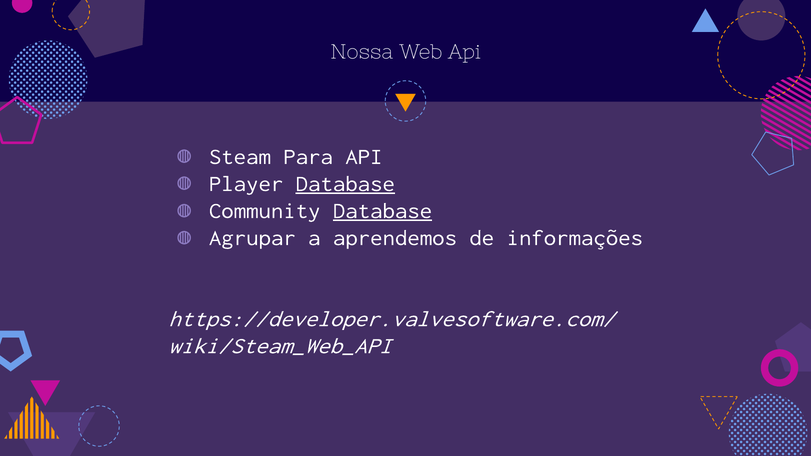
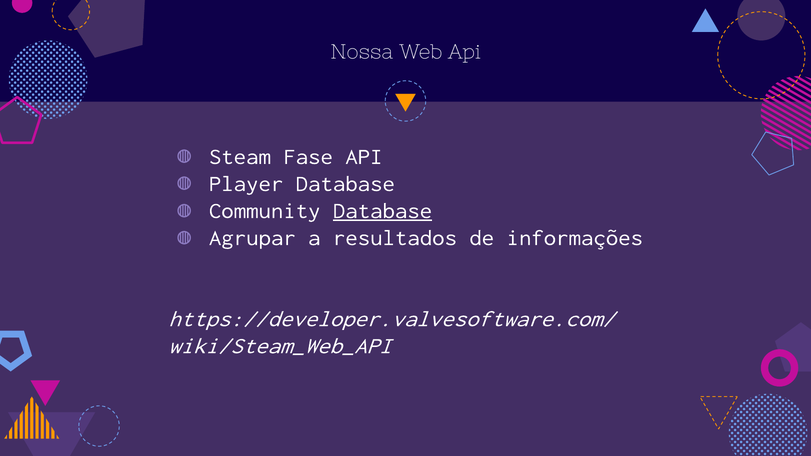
Para: Para -> Fase (308, 157)
Database underline: present -> none (345, 184)
aprendemos: aprendemos -> resultados (395, 238)
